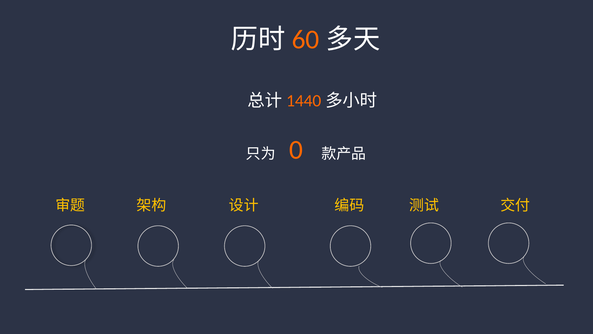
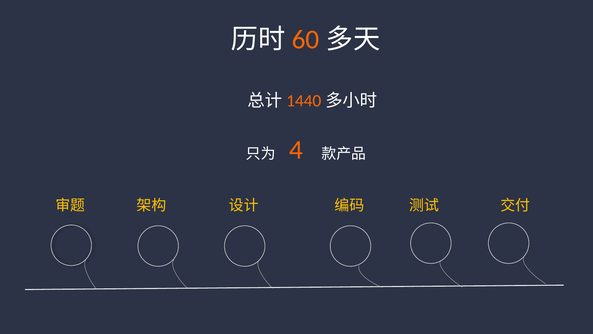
0: 0 -> 4 (296, 150)
